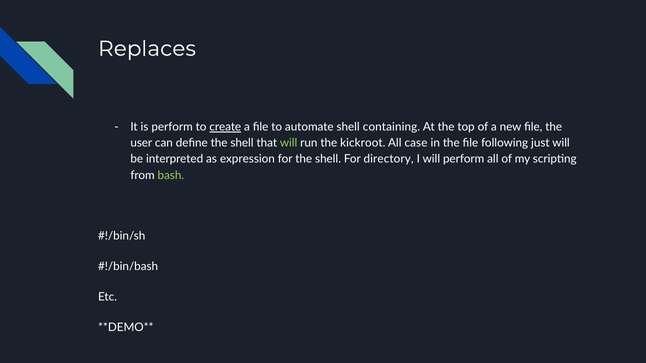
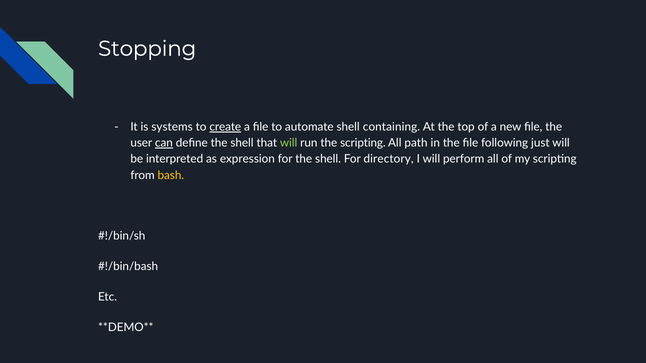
Replaces: Replaces -> Stopping (147, 49)
is perform: perform -> systems (172, 127)
can underline: none -> present (164, 143)
the kickroot: kickroot -> scripting (363, 143)
case: case -> path (416, 143)
bash colour: light green -> yellow (171, 175)
